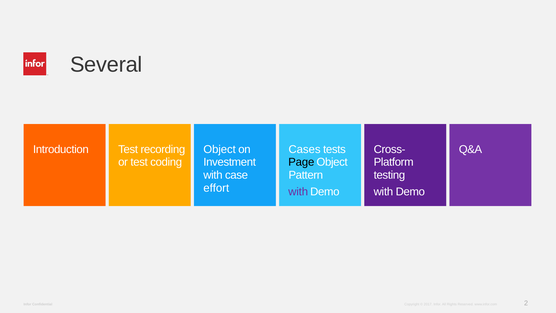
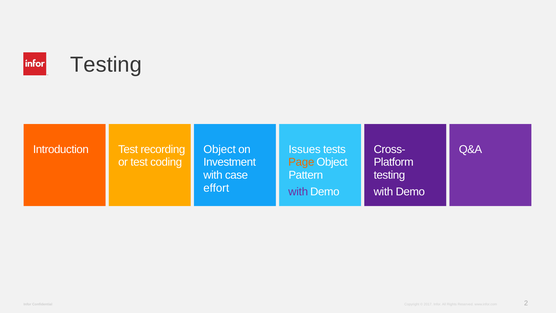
Several: Several -> Testing (106, 65)
Cases: Cases -> Issues (305, 149)
Page colour: black -> orange (301, 162)
